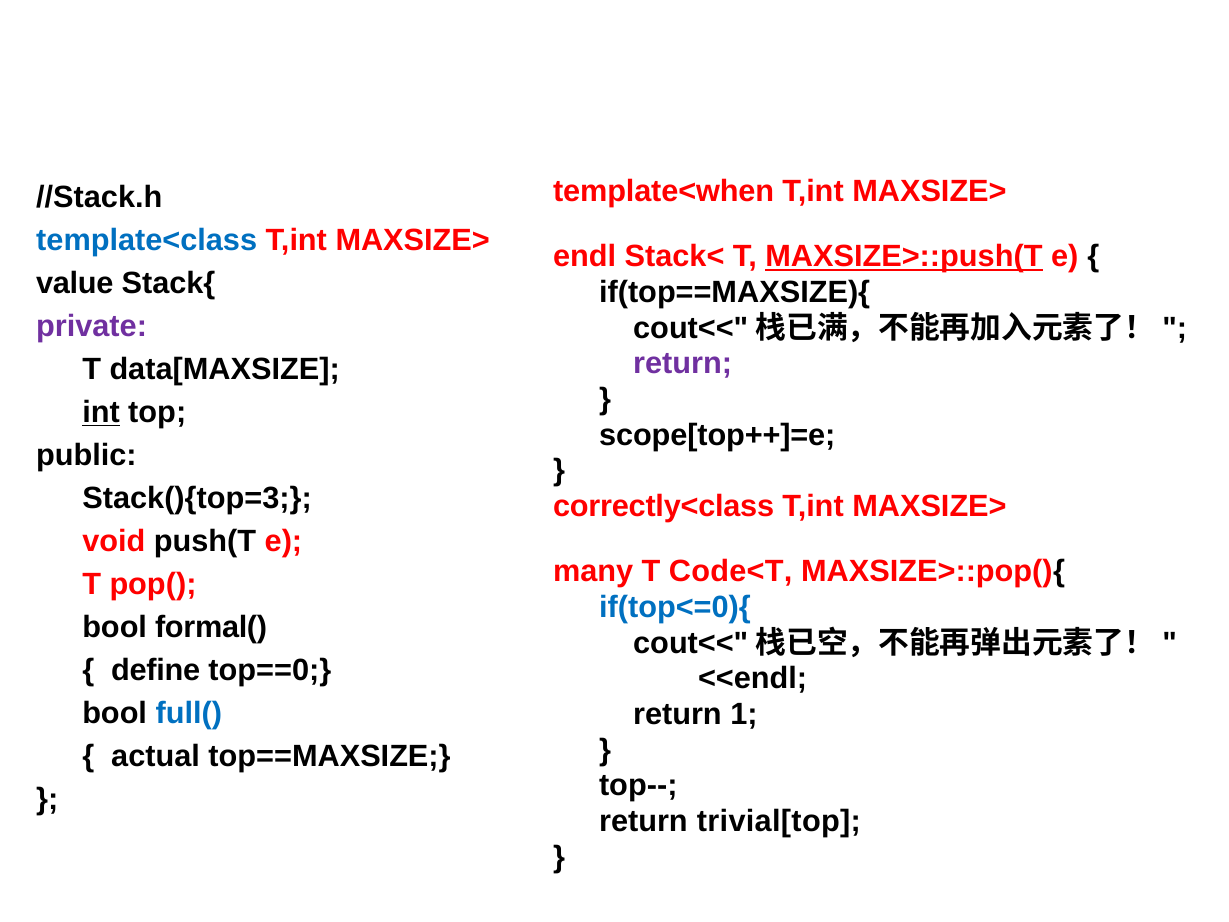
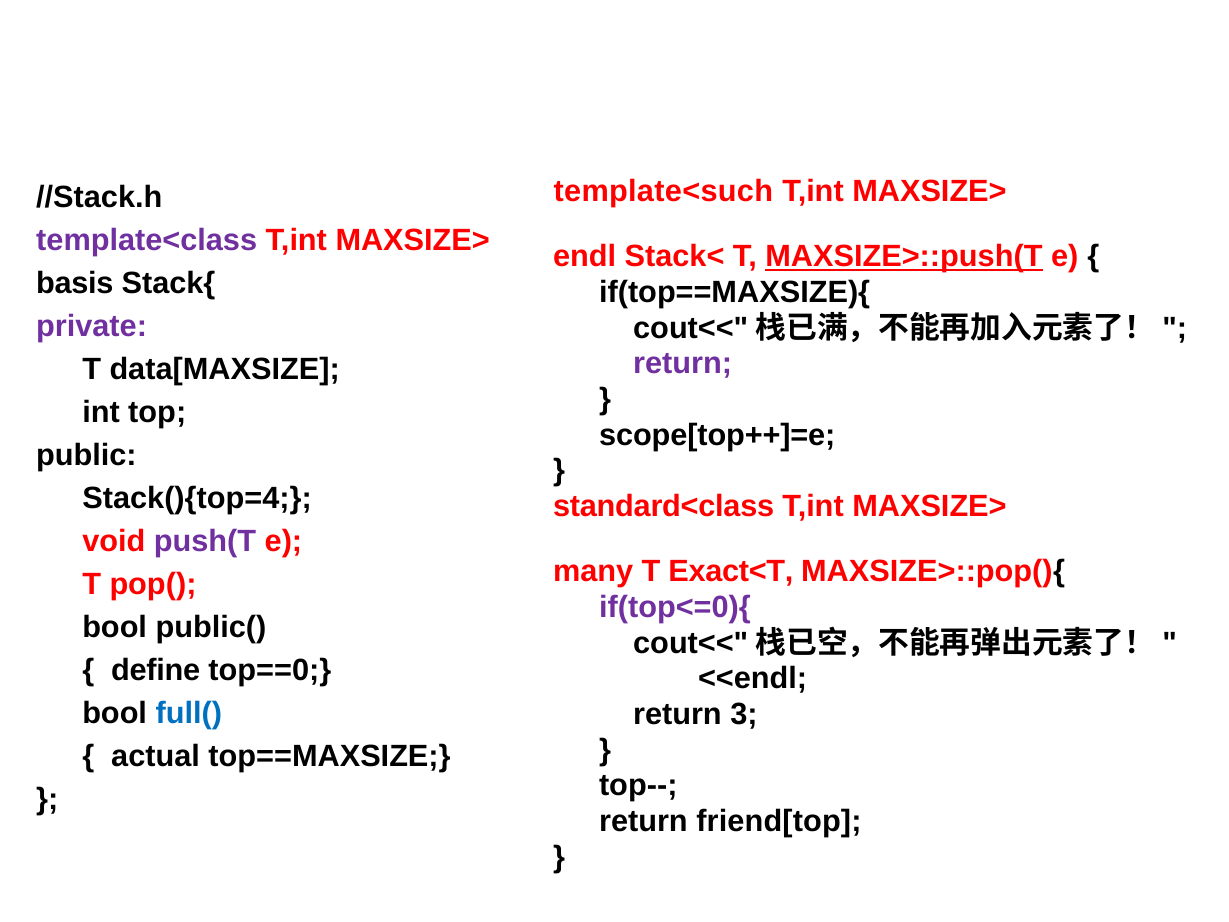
template<when: template<when -> template<such (663, 191)
template<class colour: blue -> purple (147, 240)
value: value -> basis (75, 283)
int underline: present -> none (101, 412)
Stack(){top=3: Stack(){top=3 -> Stack(){top=4 (197, 498)
correctly<class: correctly<class -> standard<class (664, 506)
push(T colour: black -> purple (205, 541)
Code<T: Code<T -> Exact<T (731, 571)
if(top<=0){ colour: blue -> purple (675, 607)
formal(: formal( -> public( (211, 627)
1: 1 -> 3 (744, 714)
trivial[top: trivial[top -> friend[top (779, 821)
